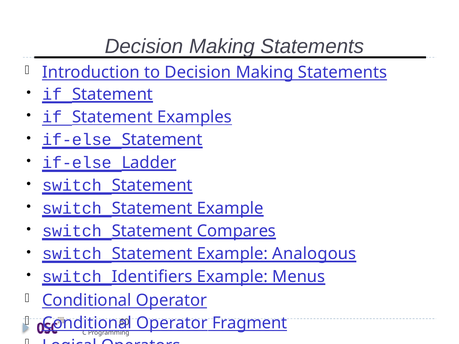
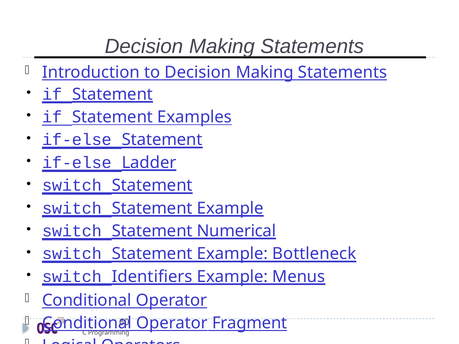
Compares: Compares -> Numerical (236, 231)
Analogous: Analogous -> Bottleneck (314, 254)
